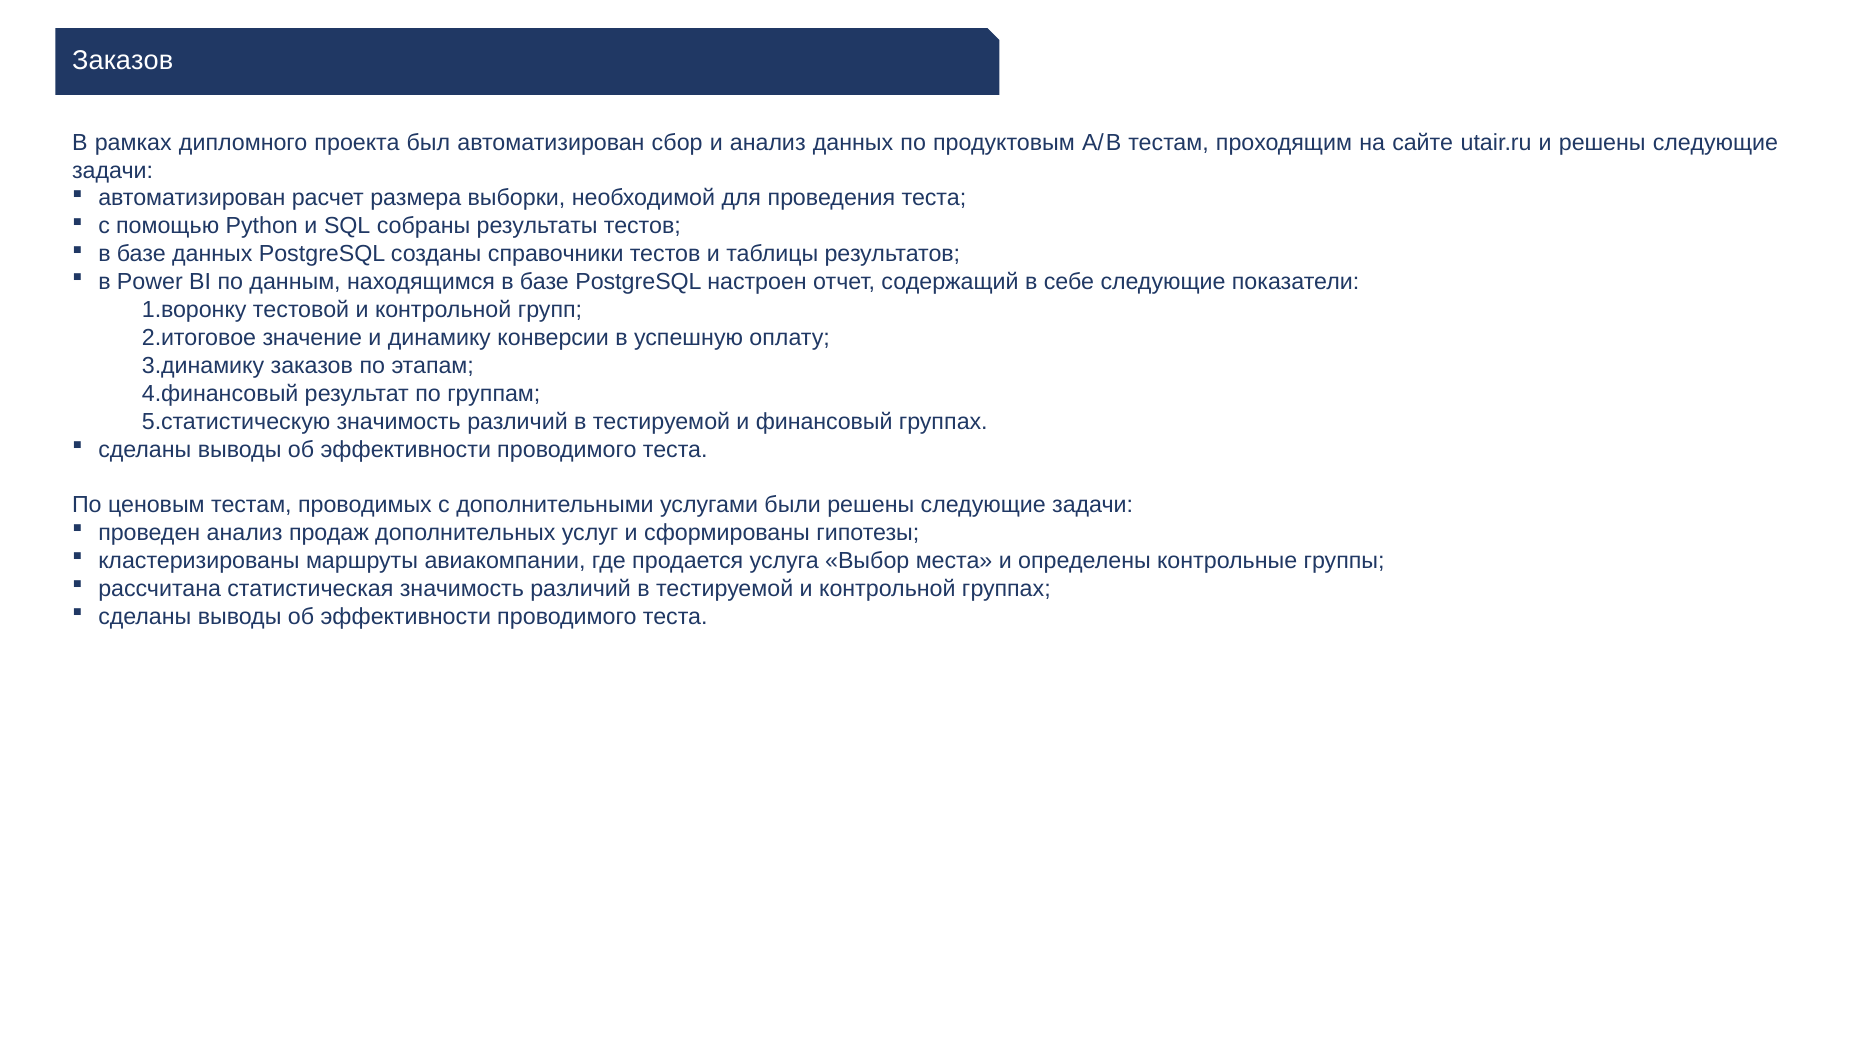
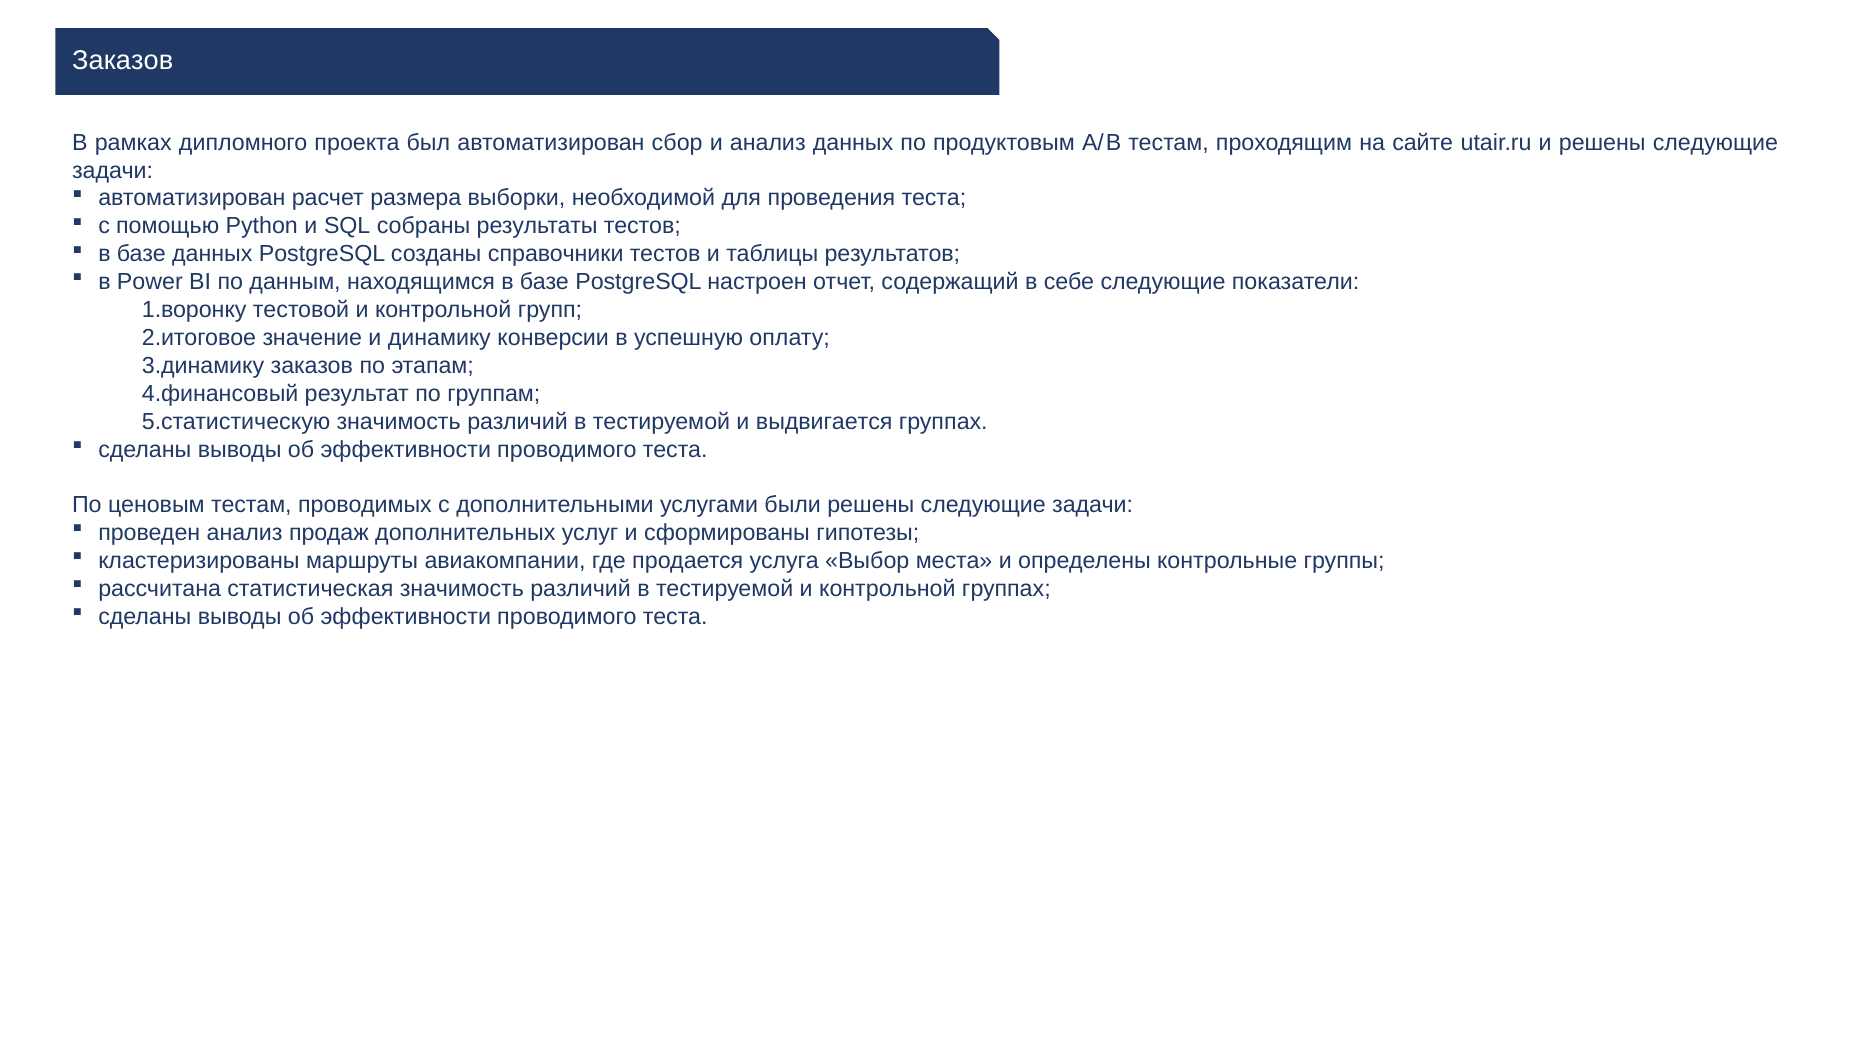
финансовый: финансовый -> выдвигается (824, 422)
